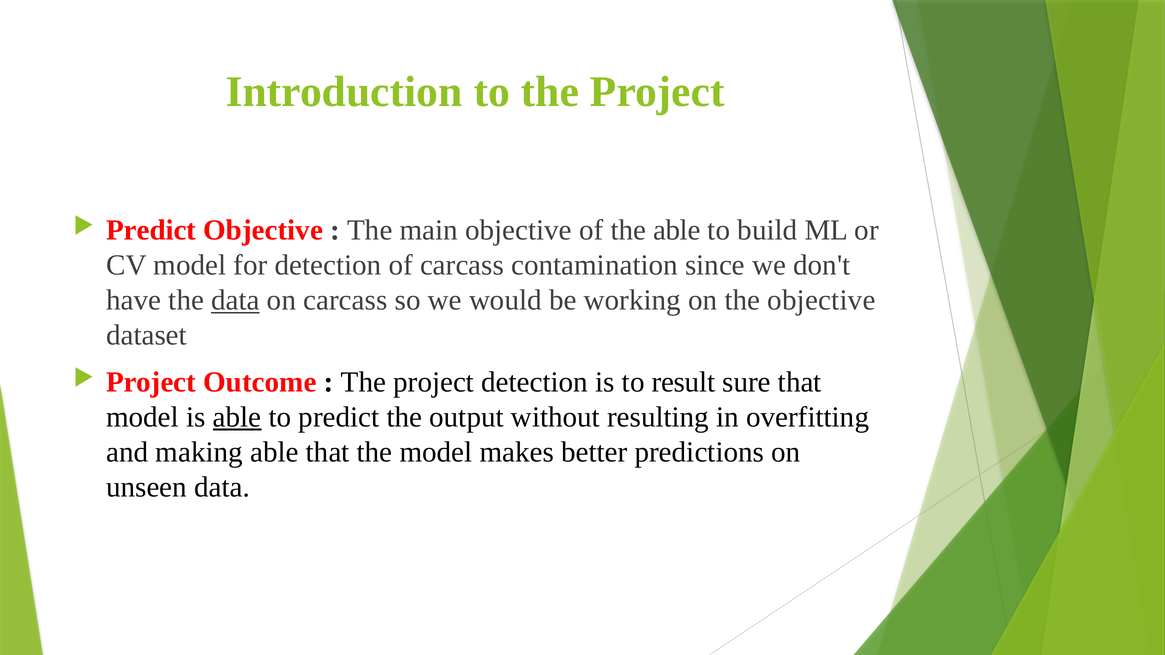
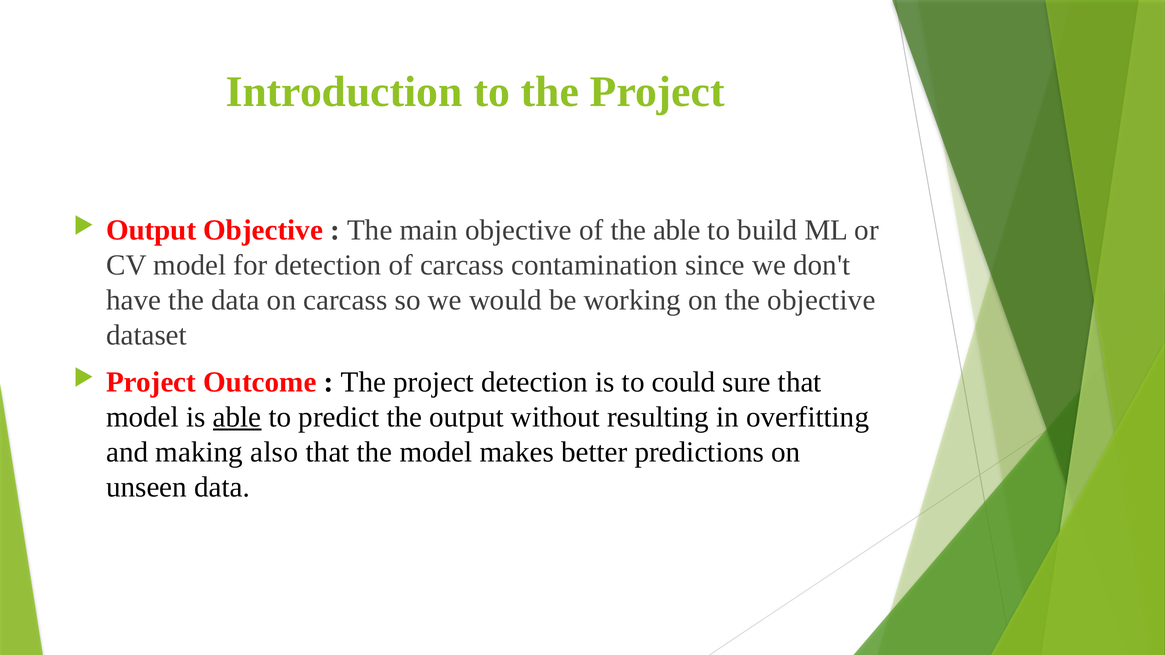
Predict: Predict -> Output (151, 230)
data underline: present -> none (235, 300)
result: result -> could (684, 382)
making able: able -> also (274, 452)
